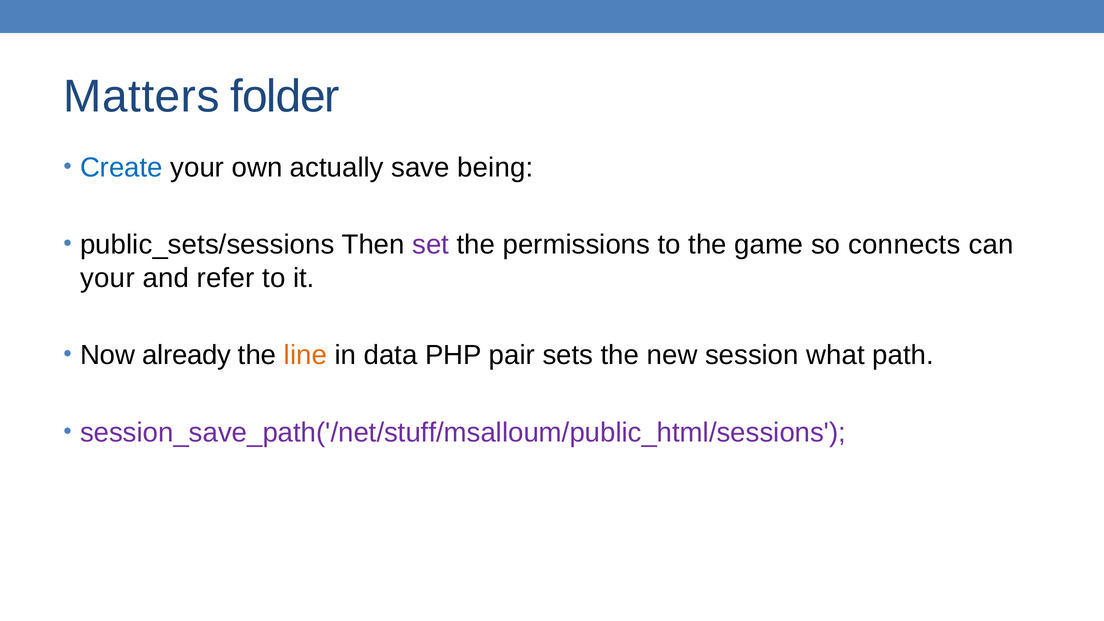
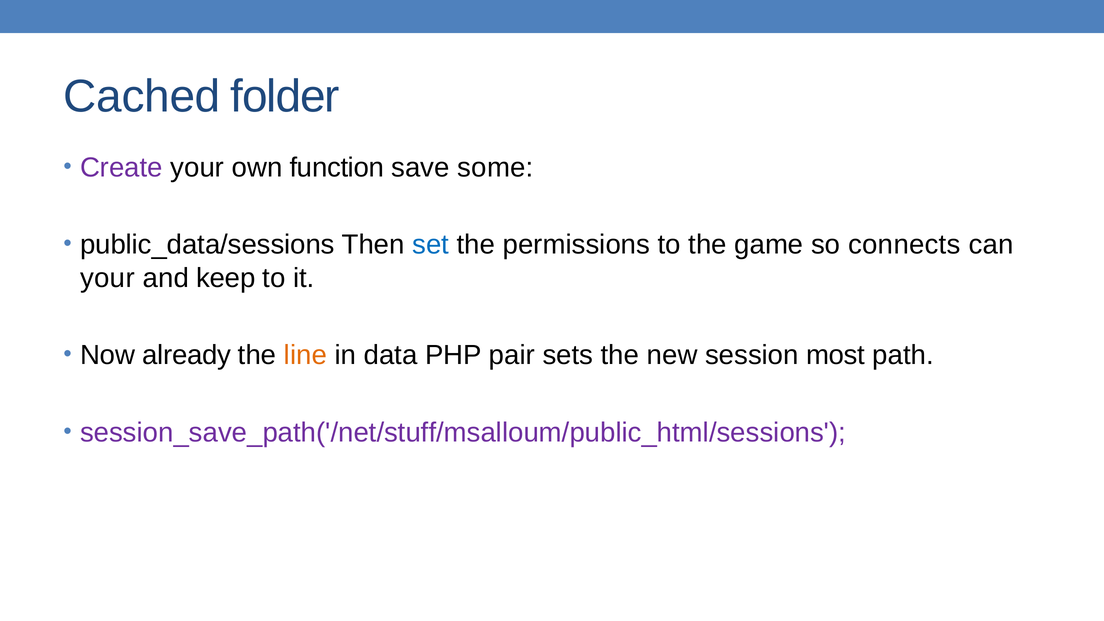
Matters: Matters -> Cached (142, 96)
Create colour: blue -> purple (121, 168)
actually: actually -> function (337, 168)
being: being -> some (495, 168)
public_sets/sessions: public_sets/sessions -> public_data/sessions (207, 245)
set colour: purple -> blue (431, 245)
refer: refer -> keep (226, 278)
what: what -> most (836, 355)
